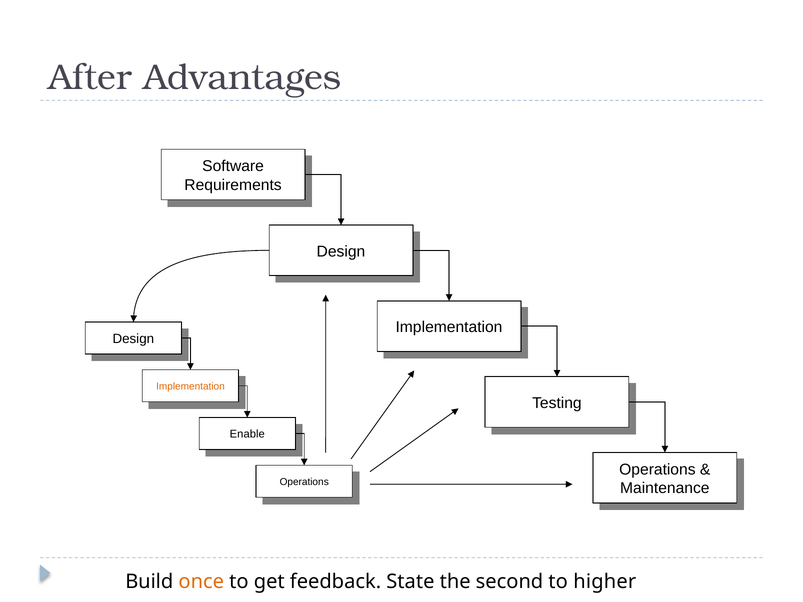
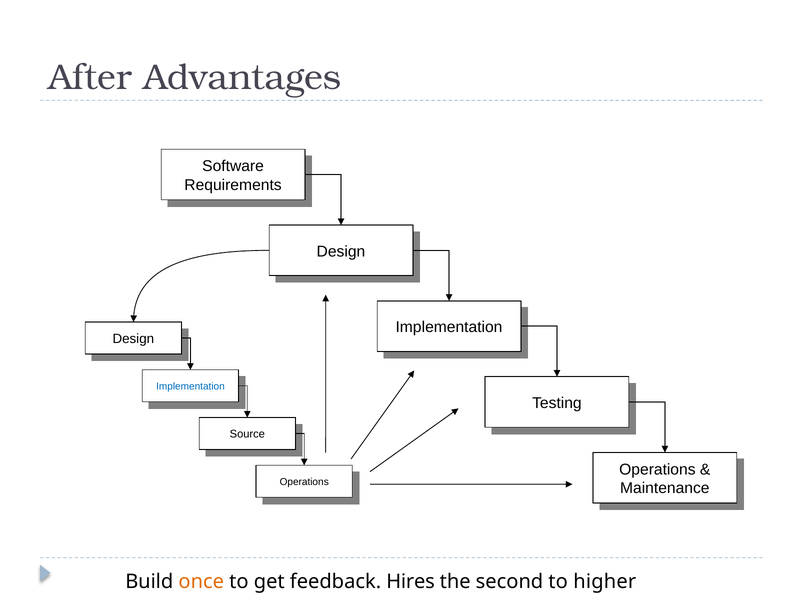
Implementation colour: orange -> blue (190, 387)
Enable: Enable -> Source (247, 434)
State: State -> Hires (411, 582)
